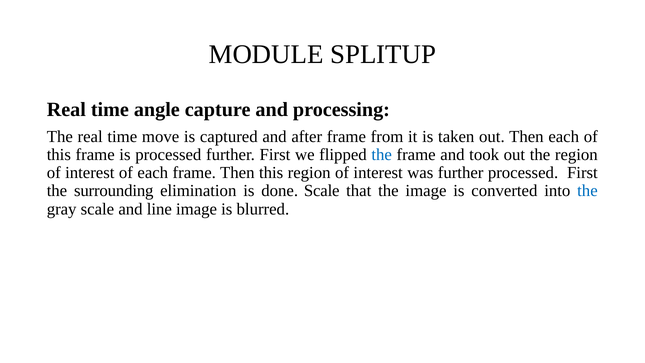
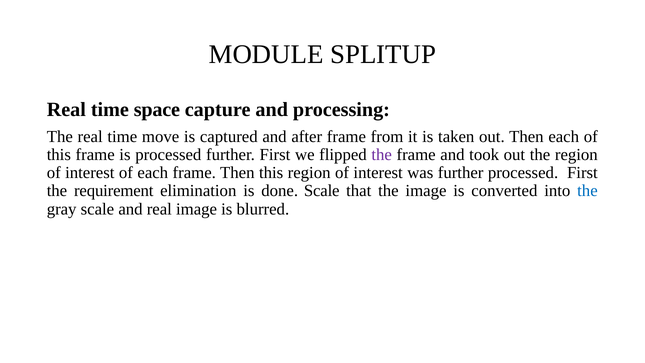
angle: angle -> space (157, 110)
the colour: blue -> purple (382, 155)
surrounding: surrounding -> requirement (114, 191)
and line: line -> real (159, 209)
